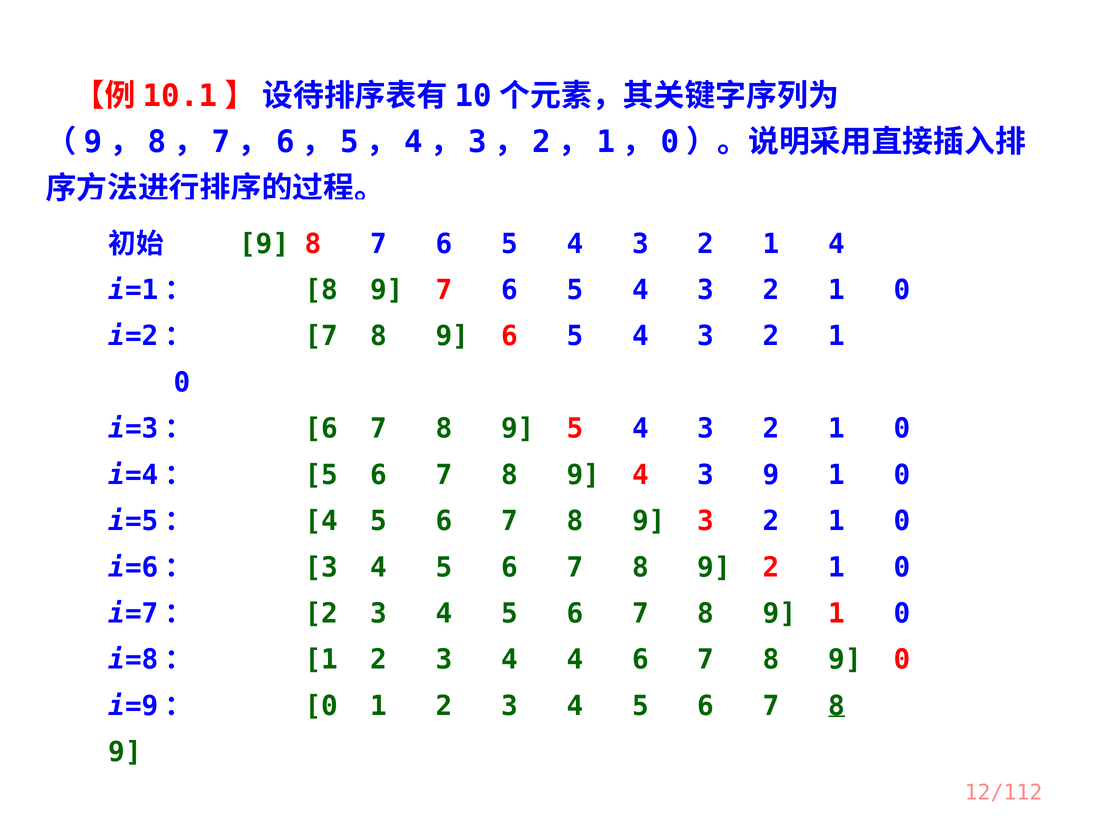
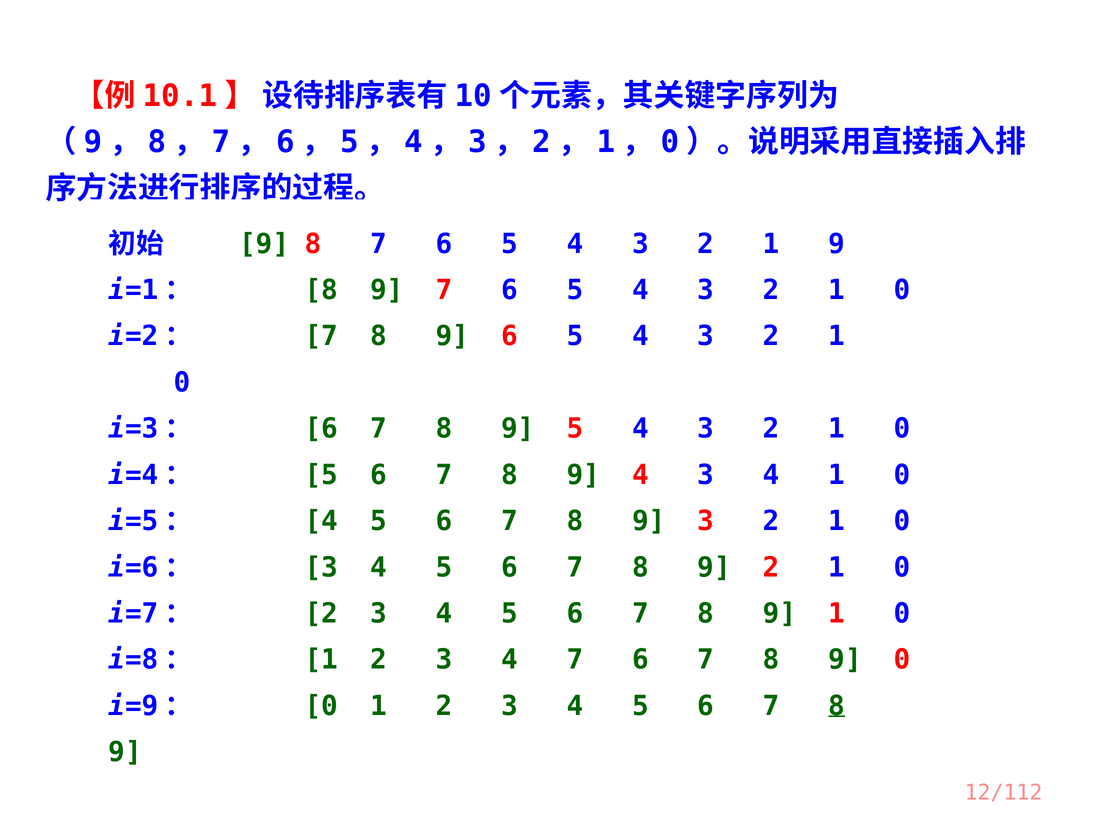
1 4: 4 -> 9 (837, 244)
4 3 9: 9 -> 4 (771, 475)
4 4: 4 -> 7 (575, 660)
